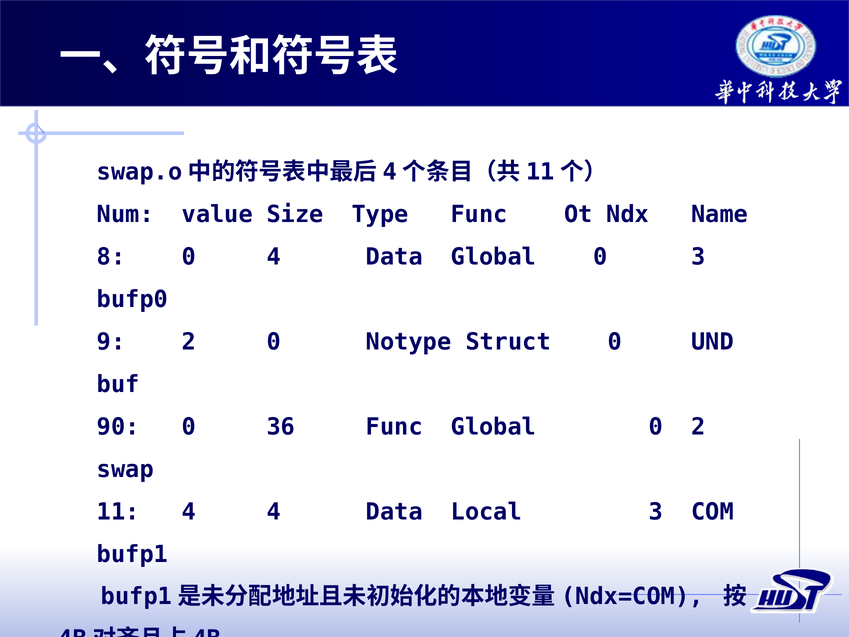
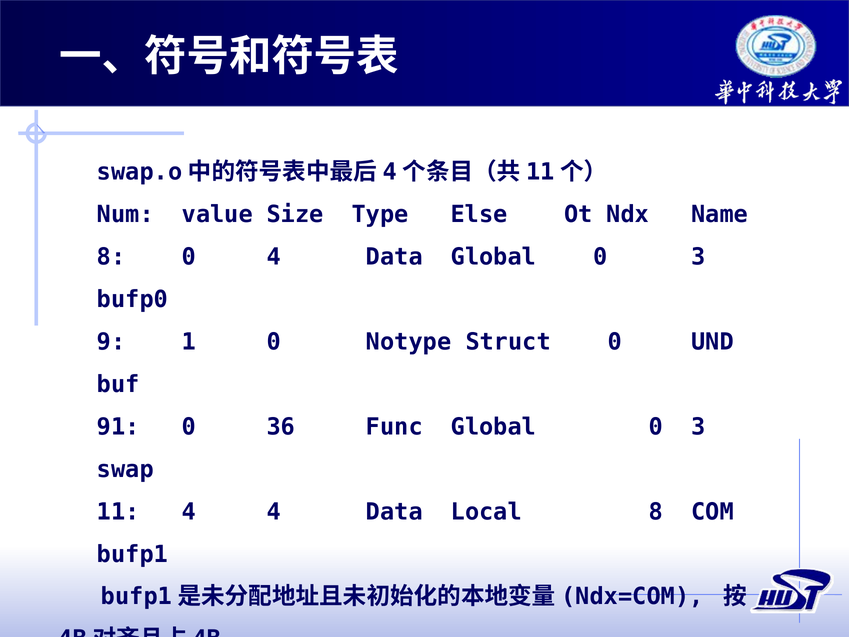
Type Func: Func -> Else (479, 214)
9 2: 2 -> 1 (189, 342)
90: 90 -> 91 (118, 427)
Func Global 0 2: 2 -> 3 (698, 427)
Local 3: 3 -> 8 (656, 512)
